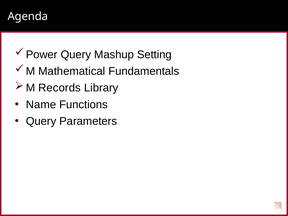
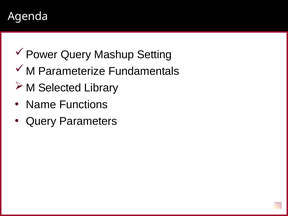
Mathematical: Mathematical -> Parameterize (72, 71)
Records: Records -> Selected (60, 88)
